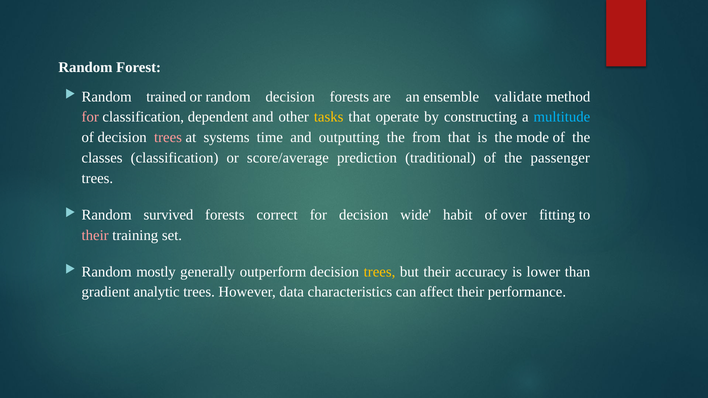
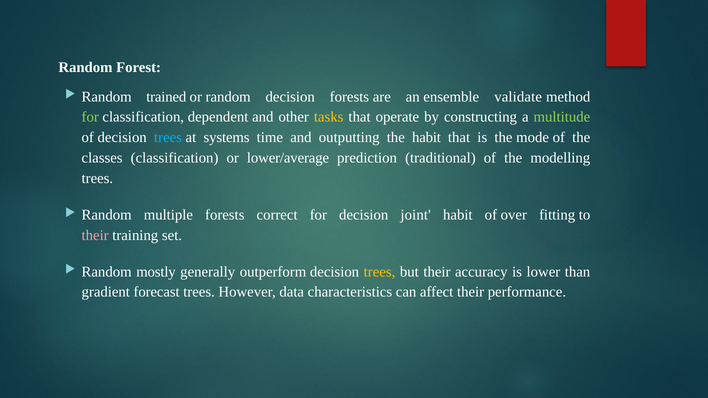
for colour: pink -> light green (90, 117)
multitude colour: light blue -> light green (562, 117)
trees colour: pink -> light blue (168, 138)
the from: from -> habit (426, 138)
score/average: score/average -> lower/average (288, 158)
passenger: passenger -> modelling (560, 158)
survived: survived -> multiple (168, 215)
wide: wide -> joint (416, 215)
analytic: analytic -> forecast (157, 292)
